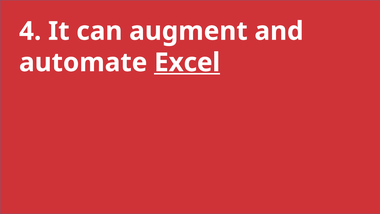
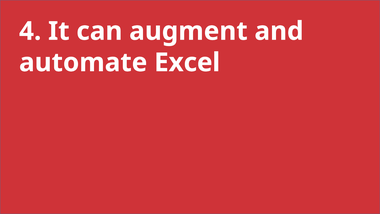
Excel underline: present -> none (187, 63)
